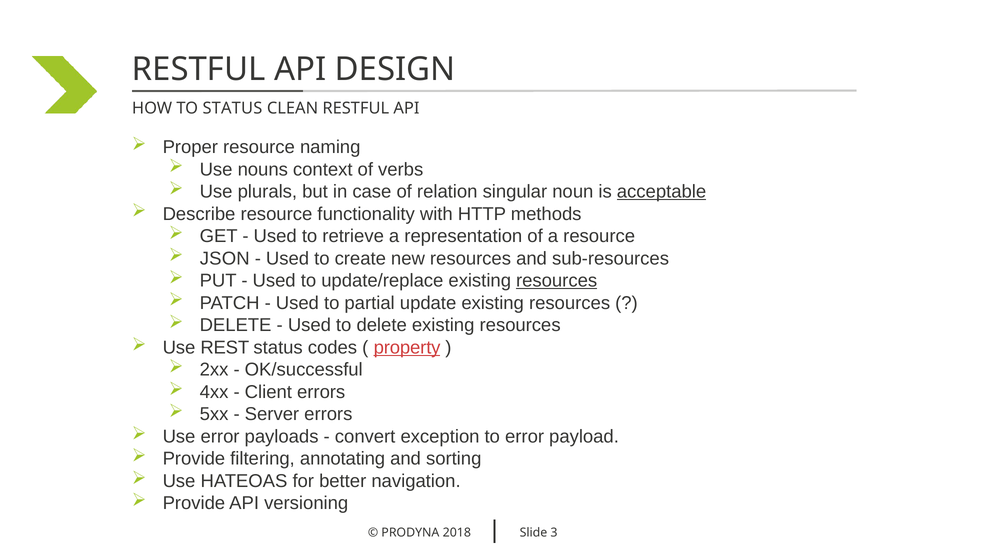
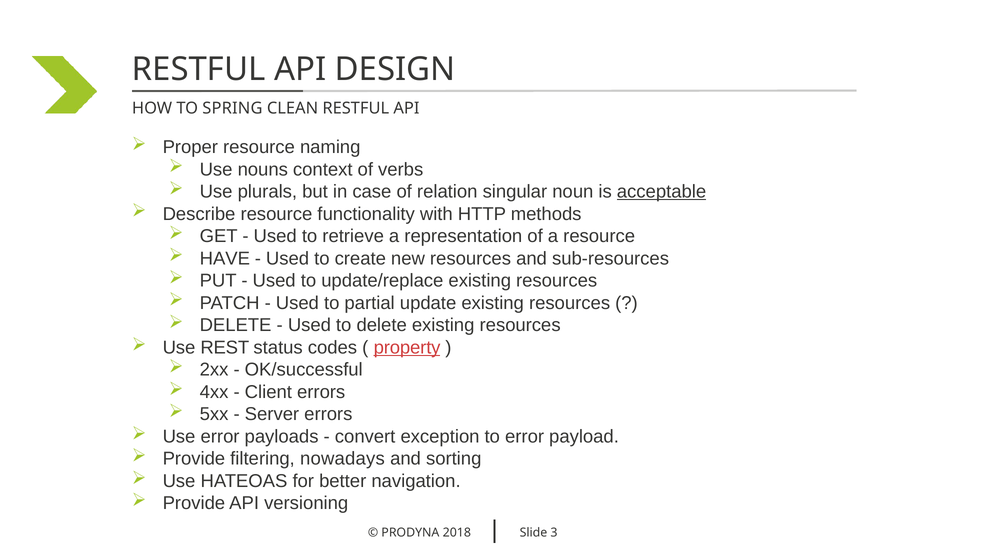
TO STATUS: STATUS -> SPRING (232, 108)
JSON: JSON -> HAVE (225, 258)
resources underline: present -> none (557, 280)
annotating: annotating -> nowadays (342, 458)
